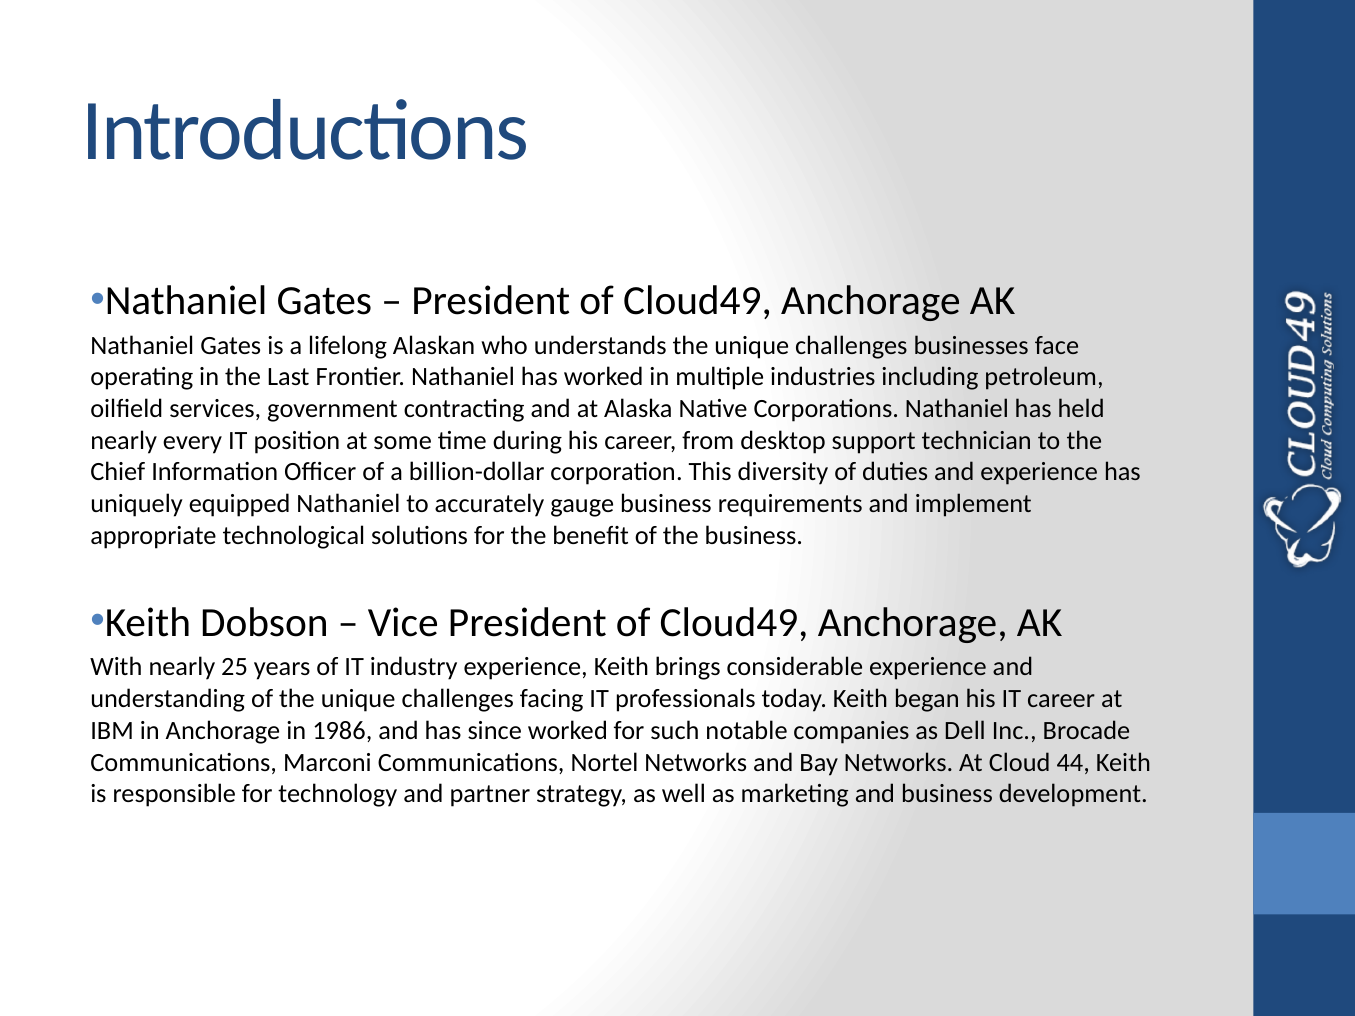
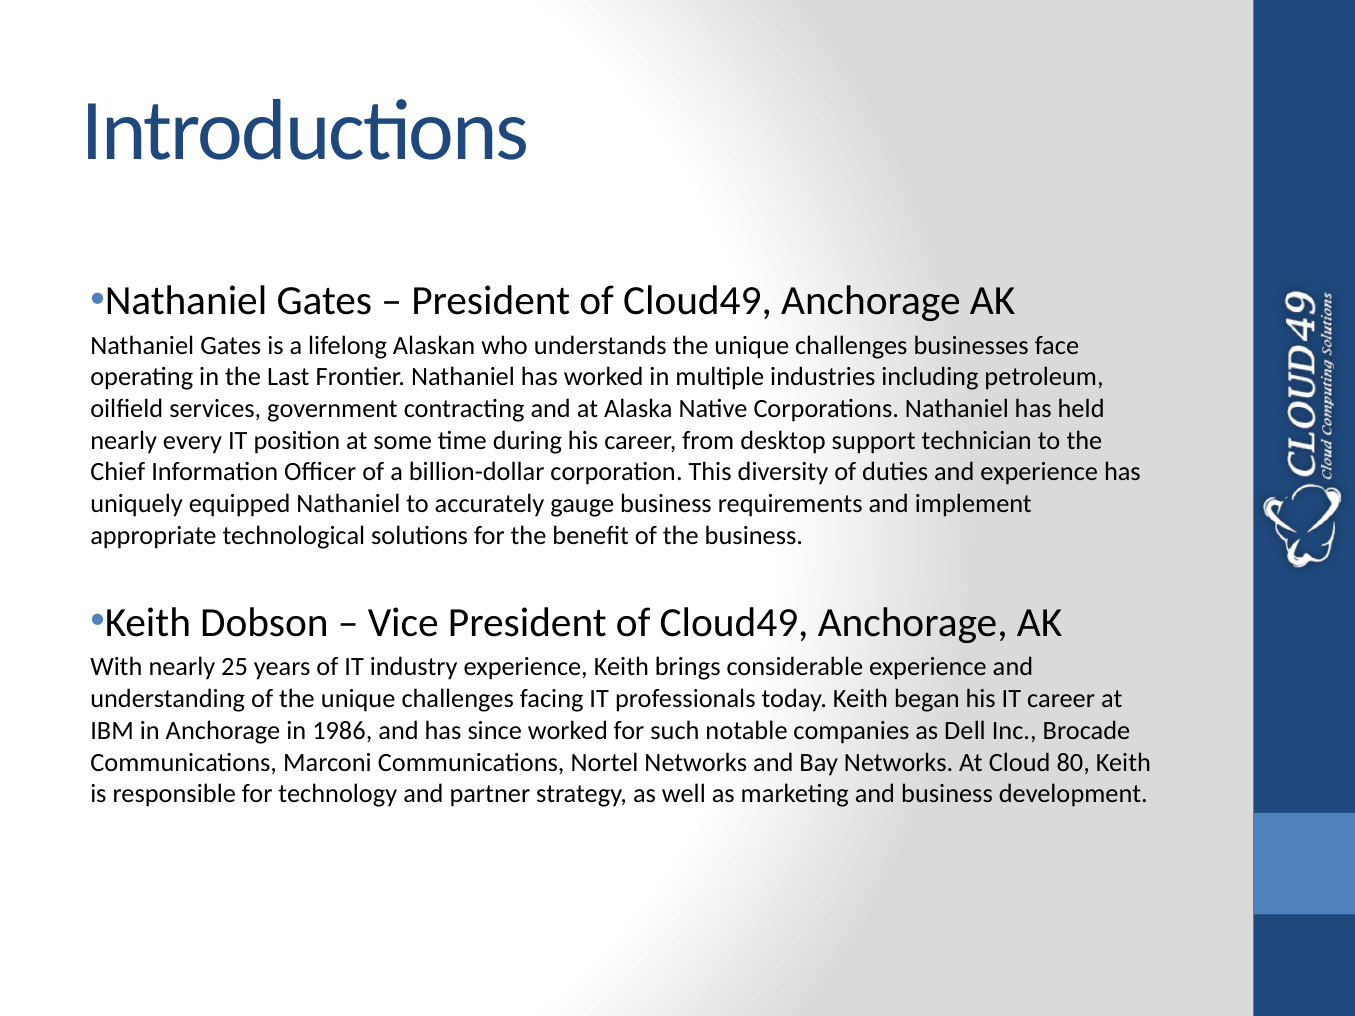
44: 44 -> 80 (1073, 763)
